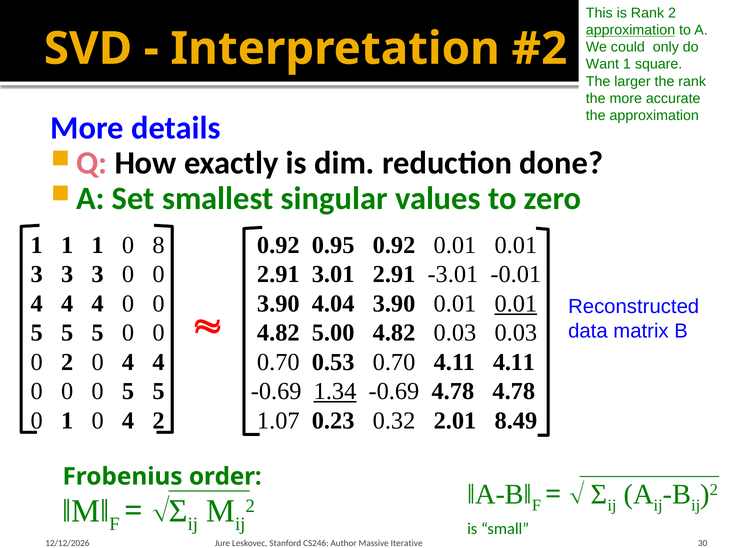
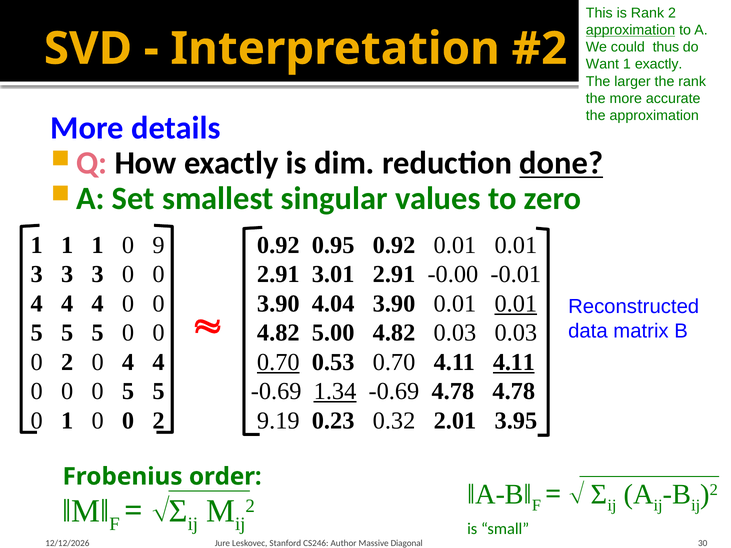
only: only -> thus (666, 47)
1 square: square -> exactly (659, 64)
done underline: none -> present (561, 163)
8: 8 -> 9 (158, 245)
-3.01: -3.01 -> -0.00 (453, 275)
0.70 underline: none -> present (278, 362)
4.11 underline: none -> present (514, 362)
1 0 4: 4 -> 0 (128, 421)
1.07: 1.07 -> 9.19 (278, 421)
8.49: 8.49 -> 3.95 (516, 421)
Iterative: Iterative -> Diagonal (407, 543)
